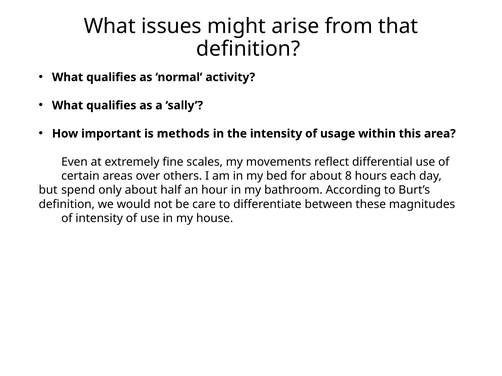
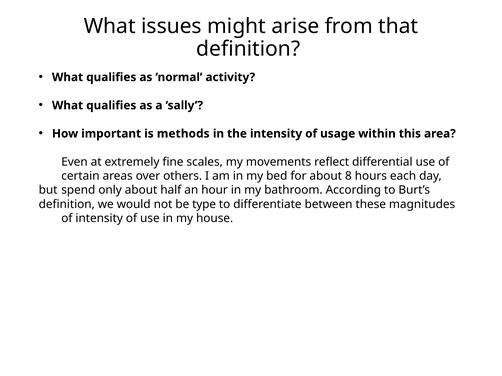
care: care -> type (204, 204)
